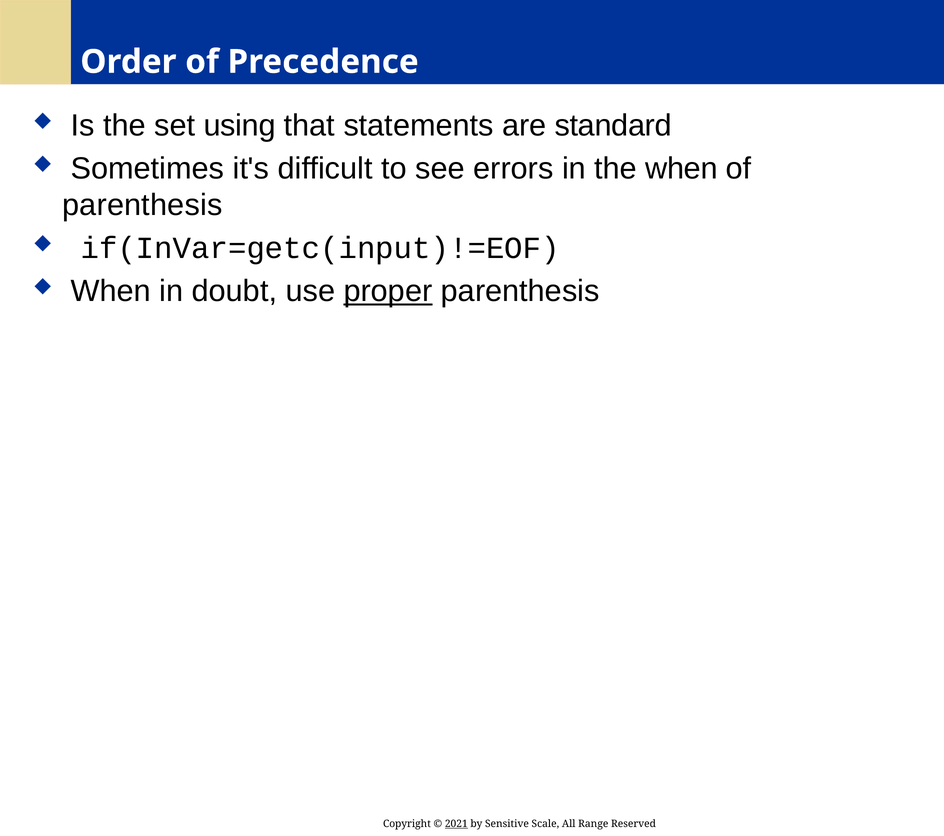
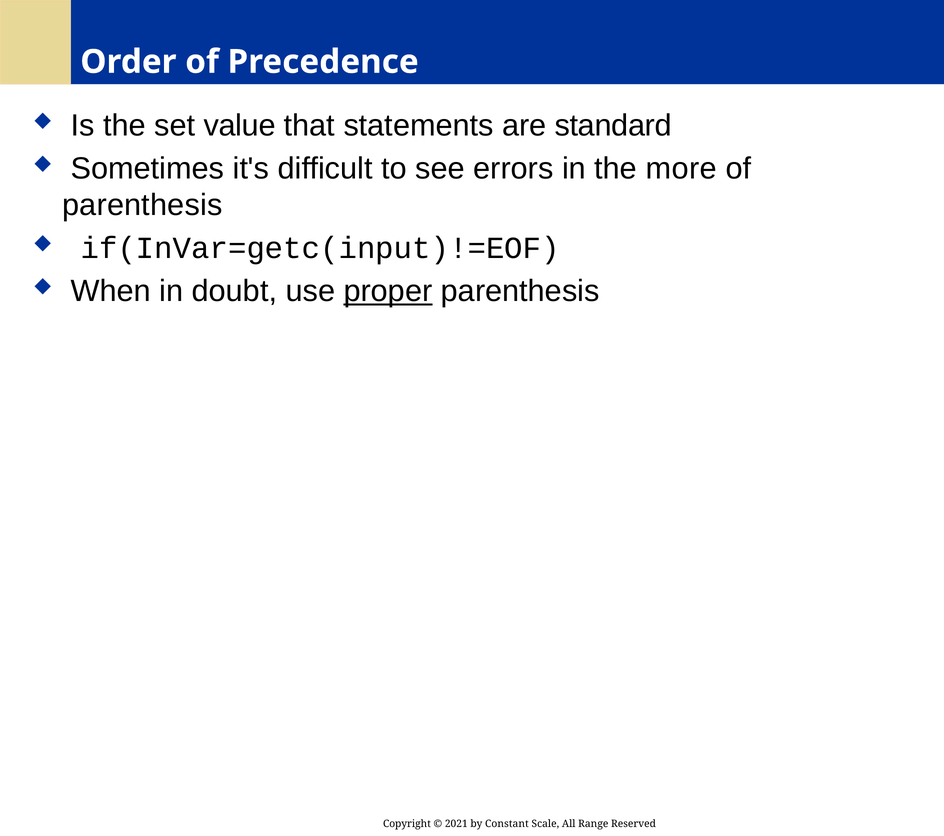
using: using -> value (240, 125)
the when: when -> more (681, 168)
2021 underline: present -> none (456, 824)
Sensitive: Sensitive -> Constant (507, 824)
